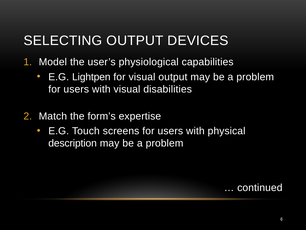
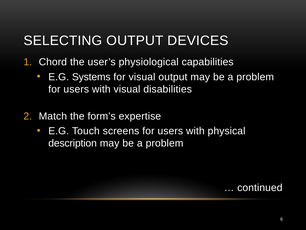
Model: Model -> Chord (53, 62)
Lightpen: Lightpen -> Systems (91, 77)
